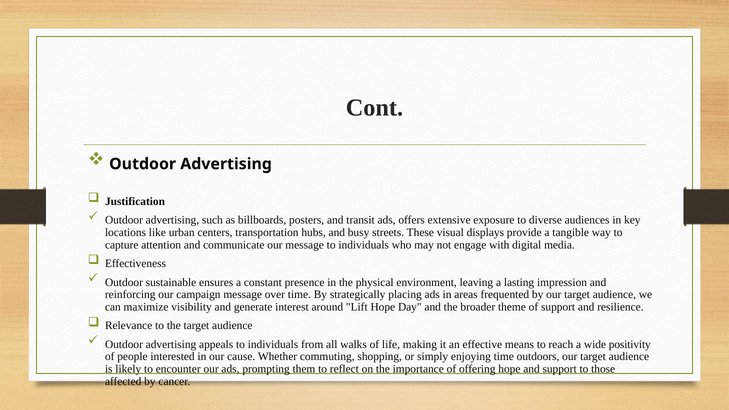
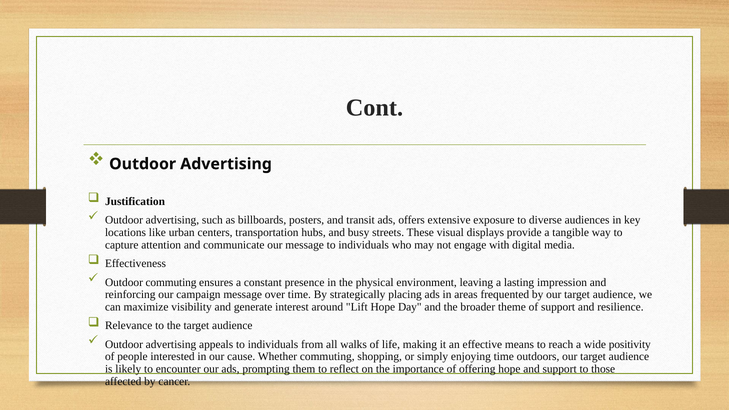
Outdoor sustainable: sustainable -> commuting (171, 282)
